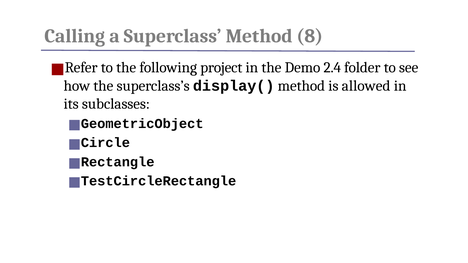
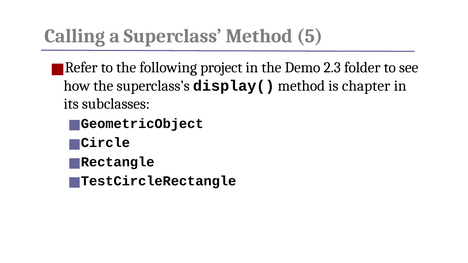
8: 8 -> 5 (310, 36)
2.4: 2.4 -> 2.3 (332, 68)
allowed: allowed -> chapter (366, 86)
